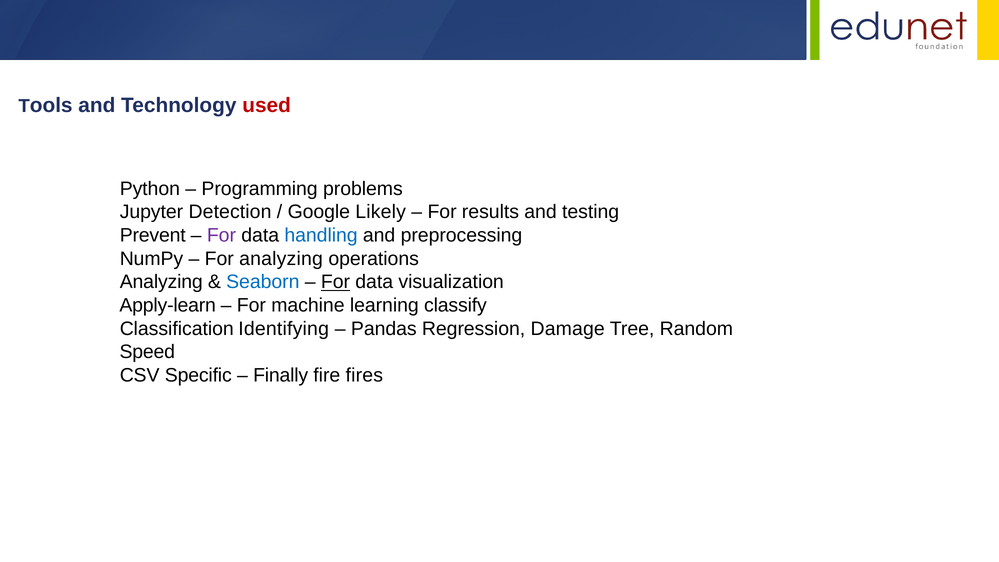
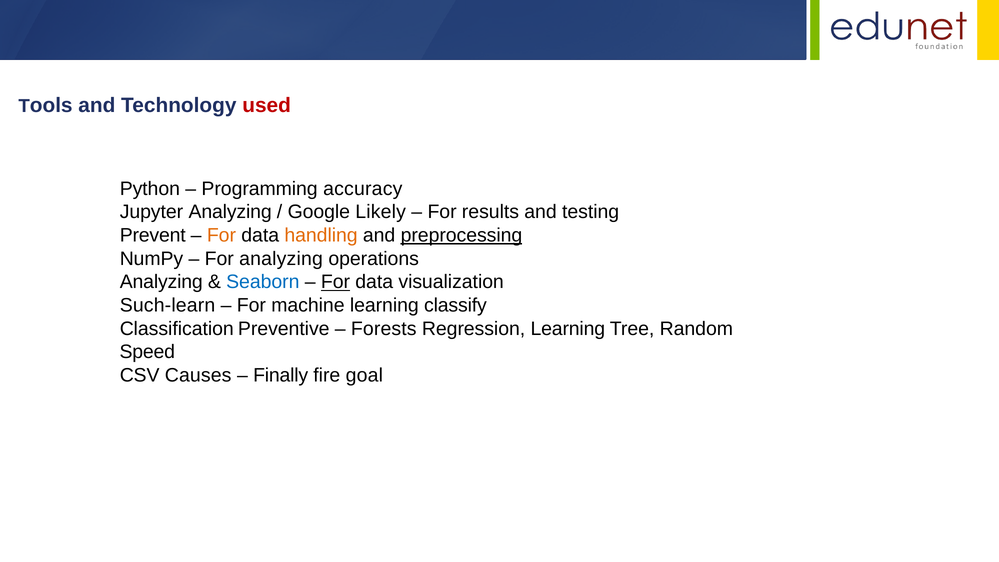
problems: problems -> accuracy (363, 189)
Jupyter Detection: Detection -> Analyzing (230, 212)
For colour: purple -> orange (221, 235)
handling colour: blue -> orange (321, 235)
preprocessing underline: none -> present (461, 235)
Apply-learn: Apply-learn -> Such-learn (168, 305)
Identifying: Identifying -> Preventive (284, 329)
Pandas: Pandas -> Forests (384, 329)
Regression Damage: Damage -> Learning (568, 329)
Specific: Specific -> Causes (198, 375)
fires: fires -> goal (364, 375)
